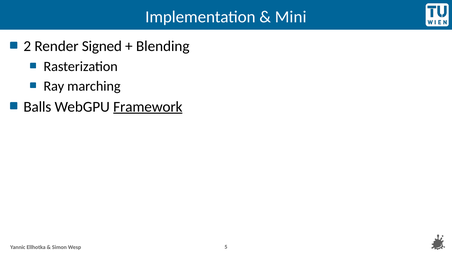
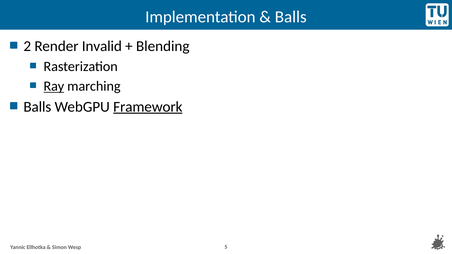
Mini: Mini -> Balls (291, 17)
Signed: Signed -> Invalid (102, 46)
Ray underline: none -> present (54, 86)
